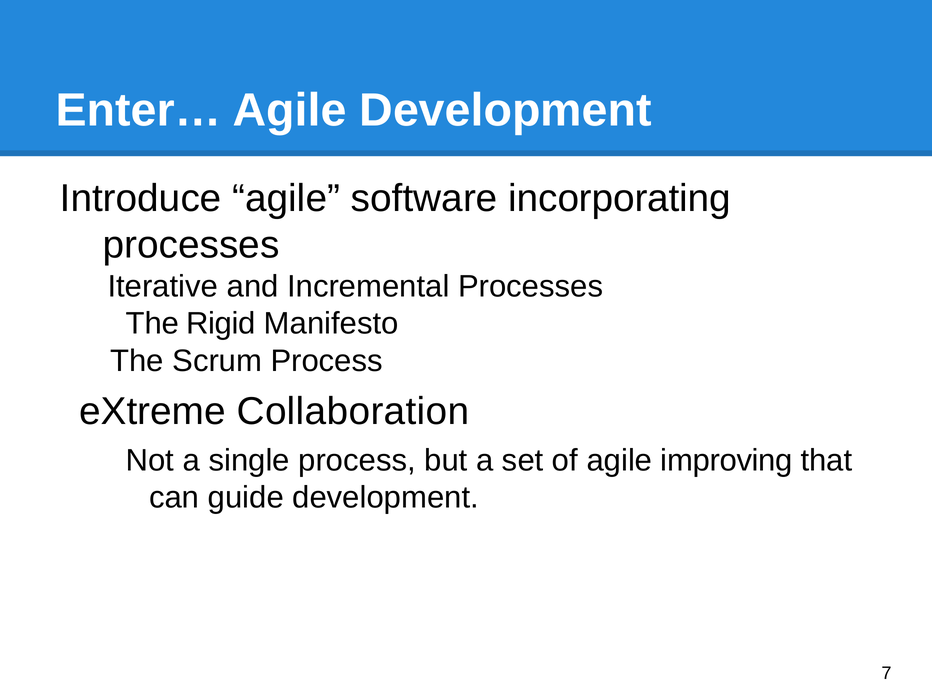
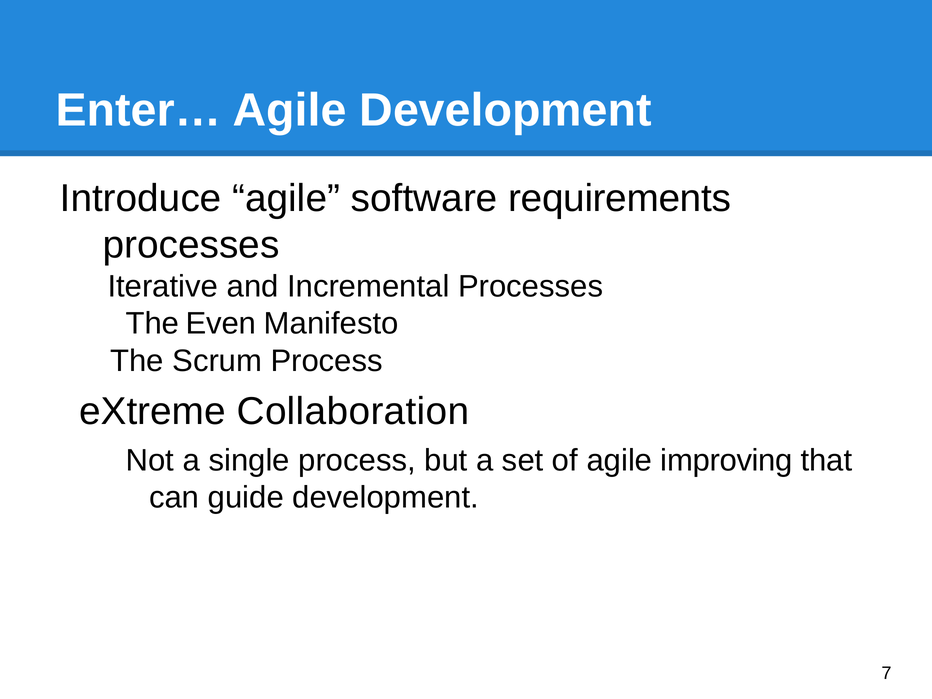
incorporating: incorporating -> requirements (620, 198)
Rigid: Rigid -> Even (221, 324)
